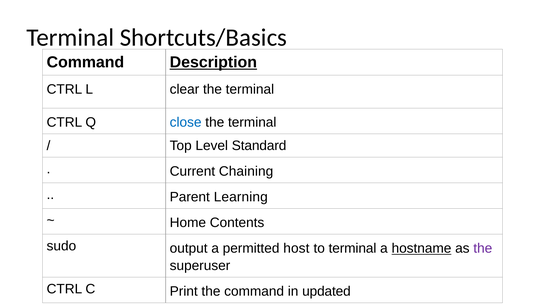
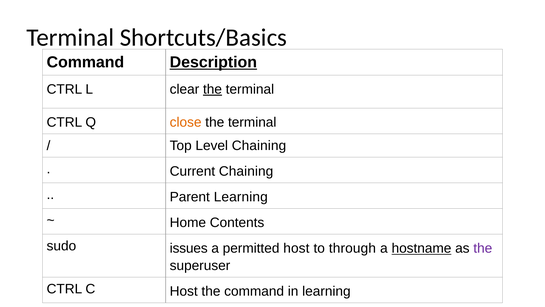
the underline: none -> present (212, 89)
close colour: blue -> orange (186, 122)
Level Standard: Standard -> Chaining (259, 145)
output: output -> issues (189, 248)
to terminal: terminal -> through (352, 248)
C Print: Print -> Host (184, 291)
in updated: updated -> learning (326, 291)
